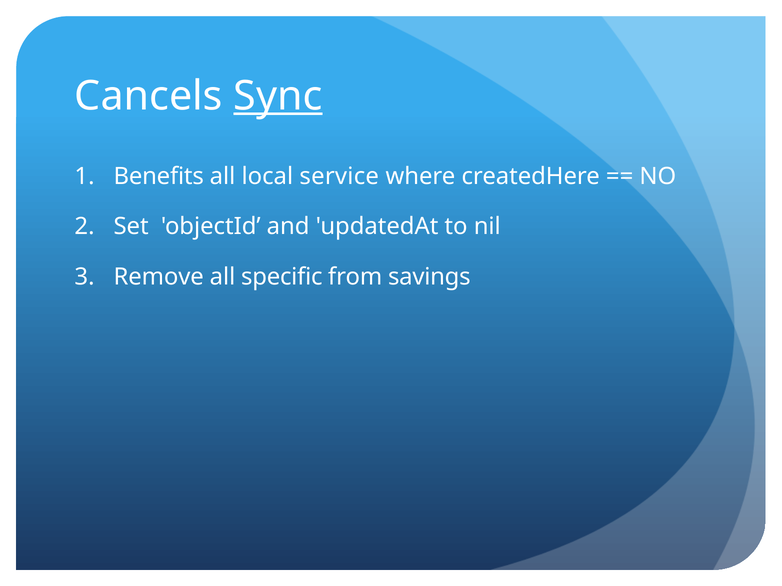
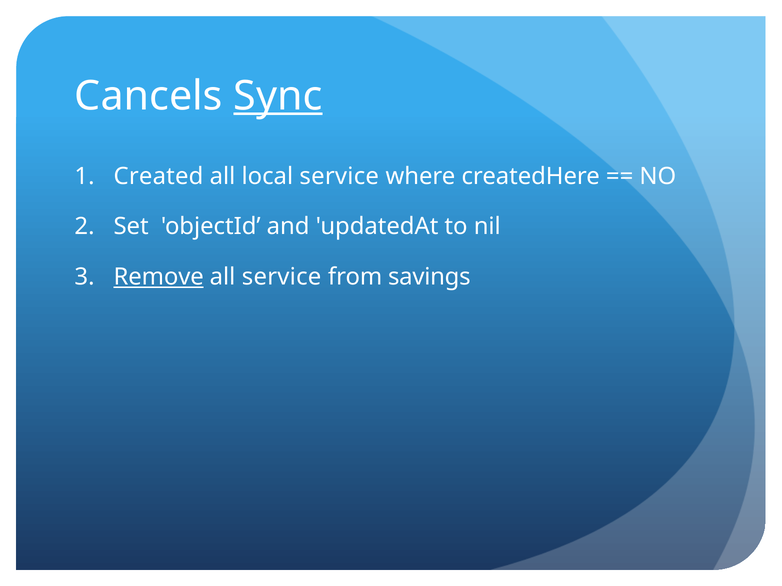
Benefits: Benefits -> Created (159, 176)
Remove underline: none -> present (159, 277)
all specific: specific -> service (282, 277)
